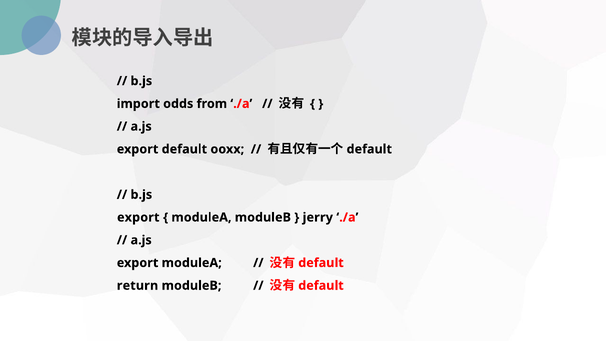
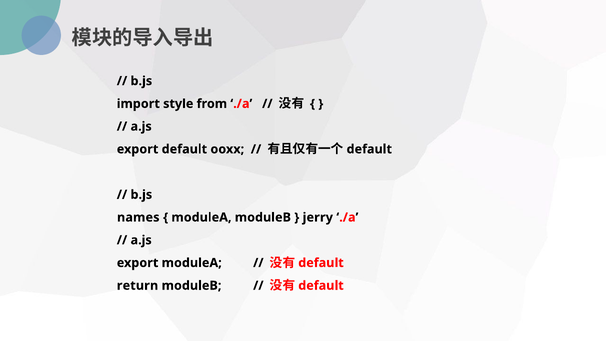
odds: odds -> style (178, 104)
export: export -> names (138, 217)
